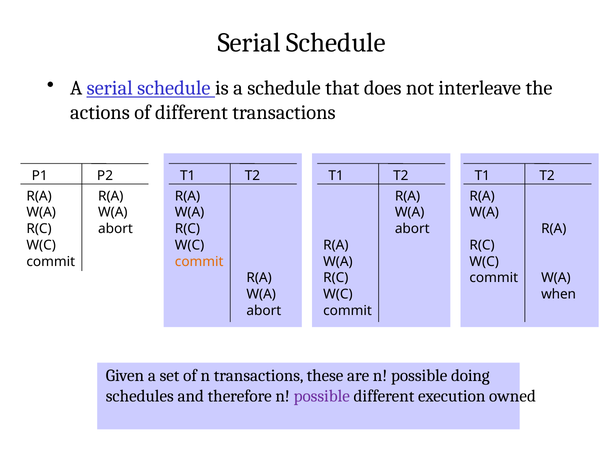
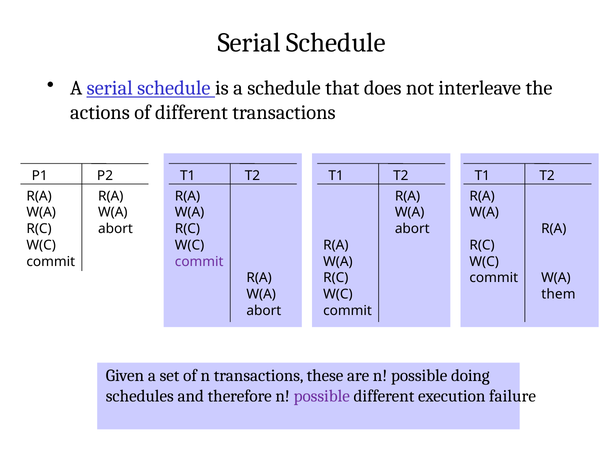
commit colour: orange -> purple (199, 262)
when: when -> them (558, 295)
owned: owned -> failure (513, 397)
